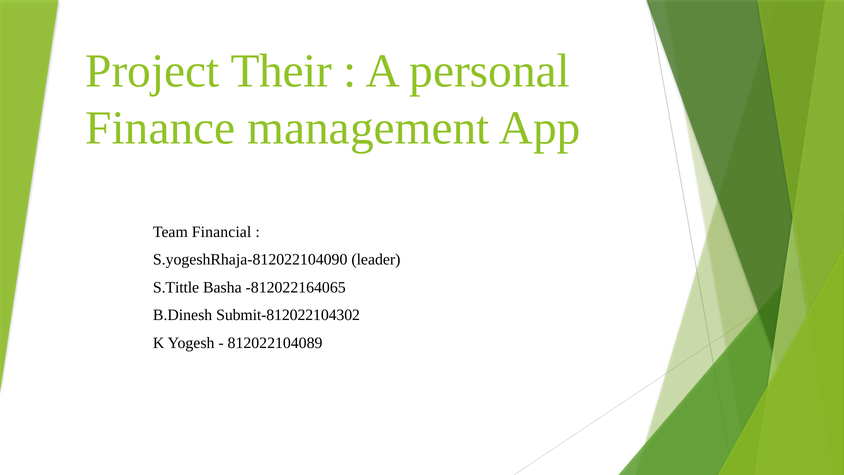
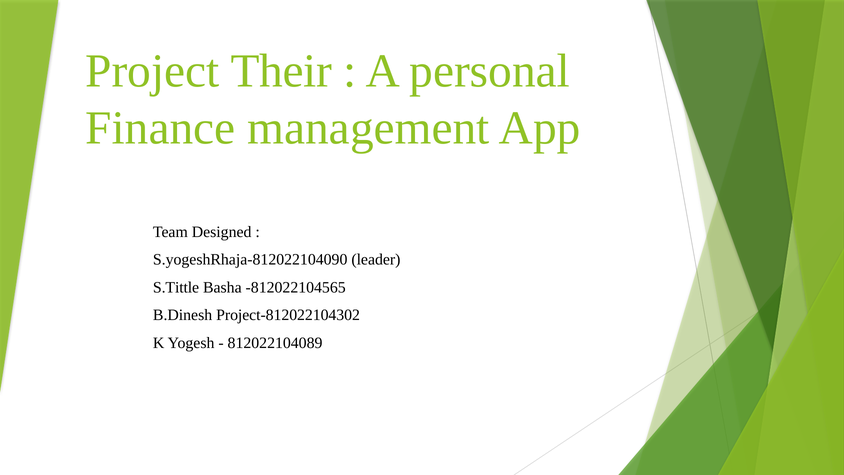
Financial: Financial -> Designed (222, 232)
-812022164065: -812022164065 -> -812022104565 (296, 287)
Submit-812022104302: Submit-812022104302 -> Project-812022104302 (288, 315)
